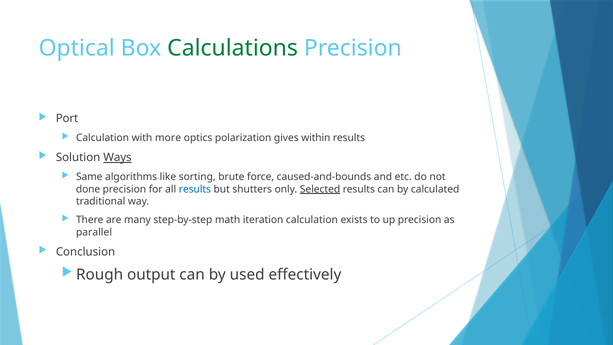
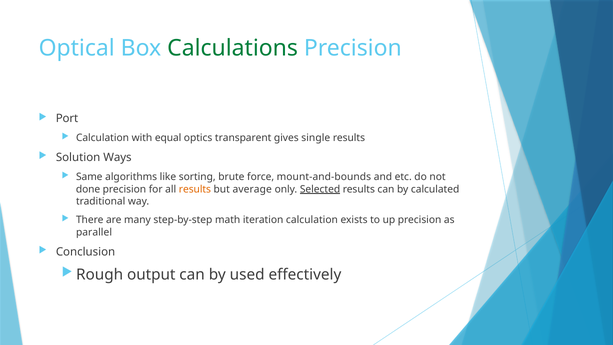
more: more -> equal (168, 138)
polarization: polarization -> transparent (243, 138)
within: within -> single (316, 138)
Ways underline: present -> none (117, 157)
caused-and-bounds: caused-and-bounds -> mount-and-bounds (324, 177)
results colour: blue -> orange (195, 189)
shutters: shutters -> average (252, 189)
